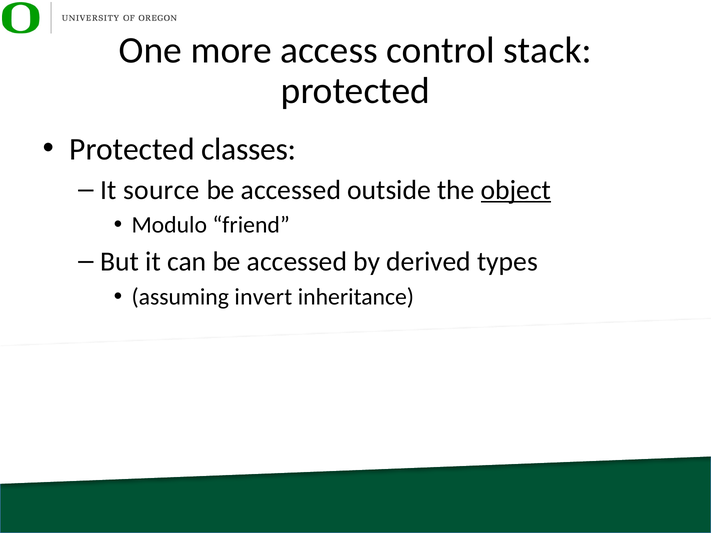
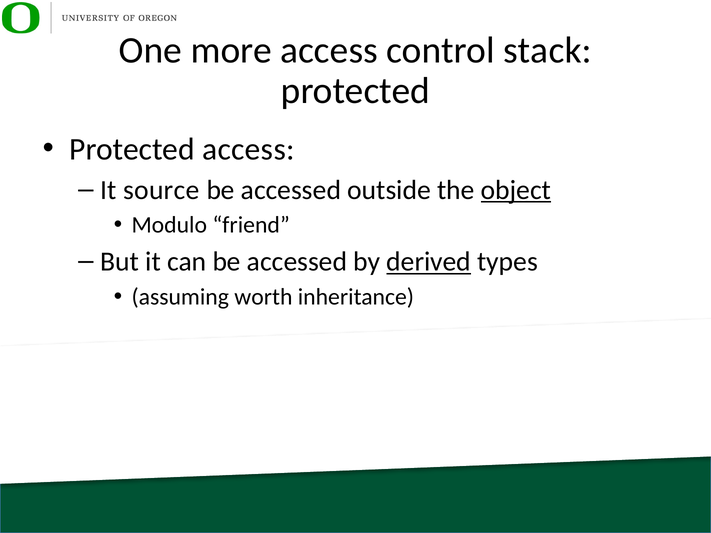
Protected classes: classes -> access (248, 149)
derived underline: none -> present (429, 262)
invert: invert -> worth (263, 297)
